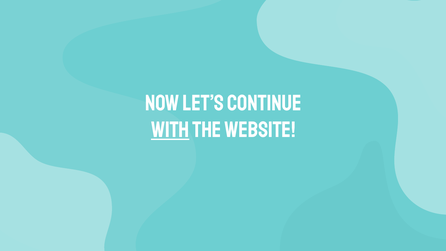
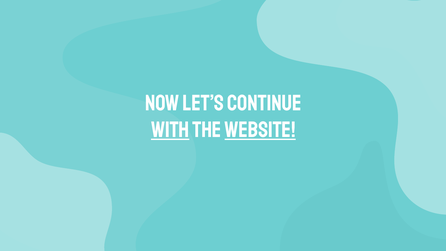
website underline: none -> present (260, 130)
